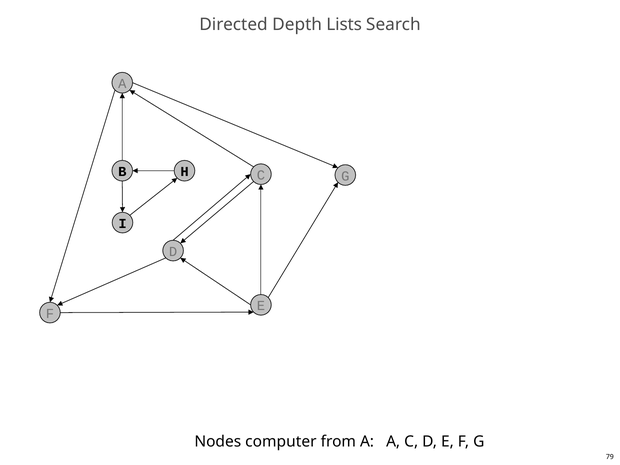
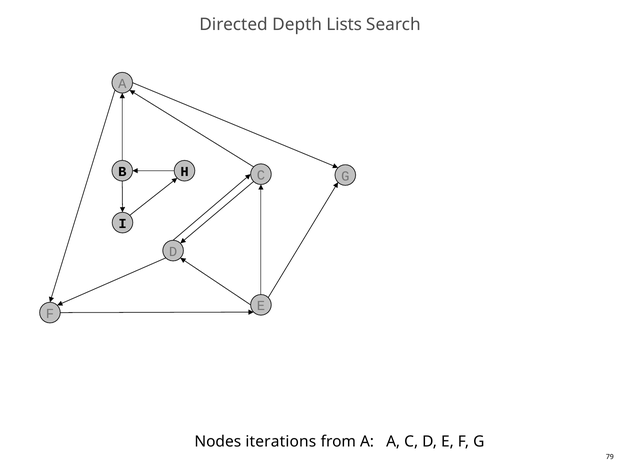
computer: computer -> iterations (281, 442)
